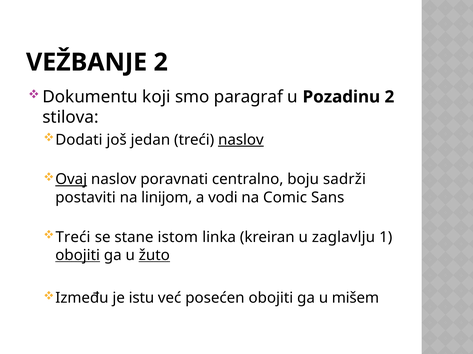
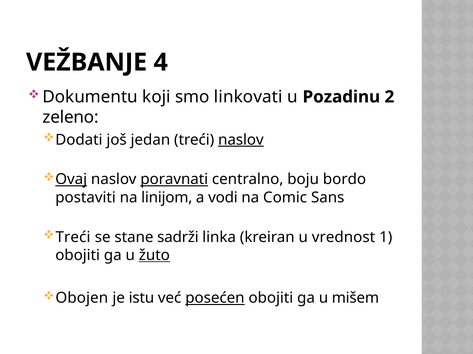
VEŽBANJE 2: 2 -> 4 (161, 62)
paragraf: paragraf -> linkovati (248, 97)
stilova: stilova -> zeleno (71, 118)
poravnati underline: none -> present (174, 180)
sadrži: sadrži -> bordo (345, 180)
istom: istom -> sadrži (178, 238)
zaglavlju: zaglavlju -> vrednost (344, 238)
obojiti underline: present -> none (78, 256)
Između: Između -> Obojen (82, 299)
posećen underline: none -> present (215, 299)
